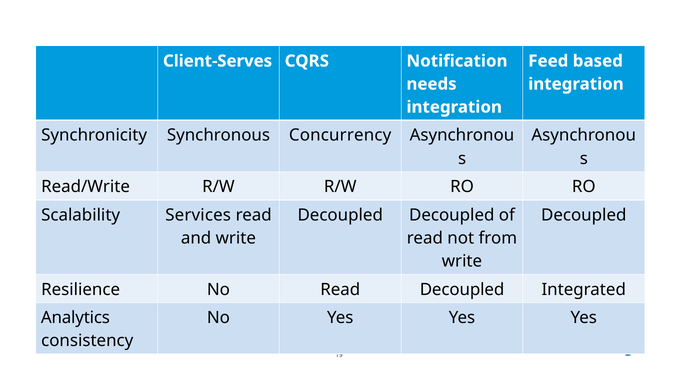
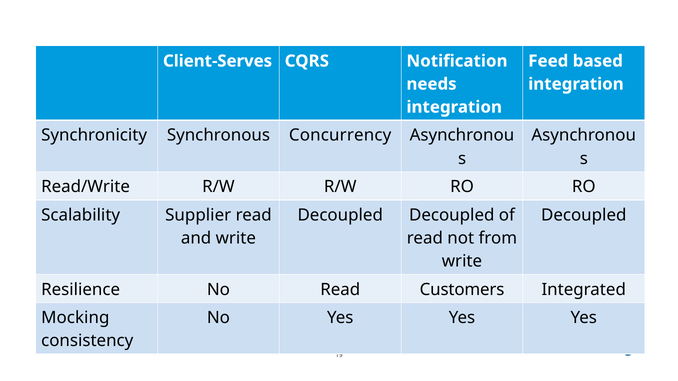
Services: Services -> Supplier (198, 215)
Read Decoupled: Decoupled -> Customers (462, 290)
Analytics: Analytics -> Mocking (75, 318)
